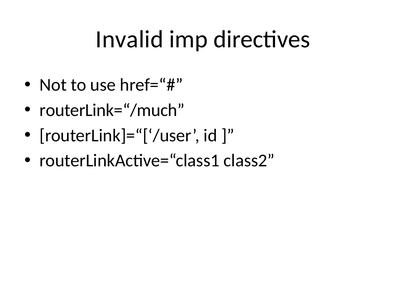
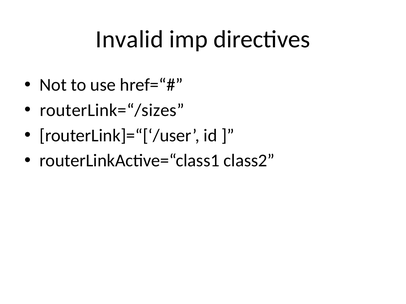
routerLink=“/much: routerLink=“/much -> routerLink=“/sizes (112, 110)
